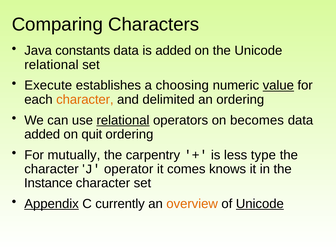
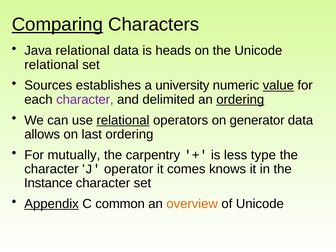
Comparing underline: none -> present (57, 25)
Java constants: constants -> relational (83, 51)
is added: added -> heads (173, 51)
Execute: Execute -> Sources (48, 85)
choosing: choosing -> university (182, 85)
character colour: orange -> purple (85, 100)
ordering underline: none -> present (240, 100)
becomes: becomes -> generator (257, 120)
added: added -> allows (42, 134)
quit: quit -> last (92, 134)
currently: currently -> common (120, 204)
Unicode underline: present -> none (260, 204)
